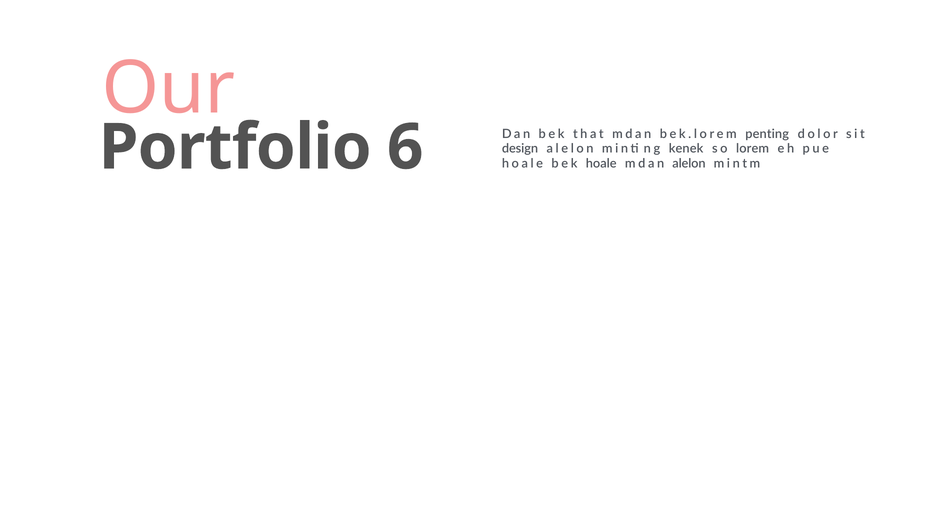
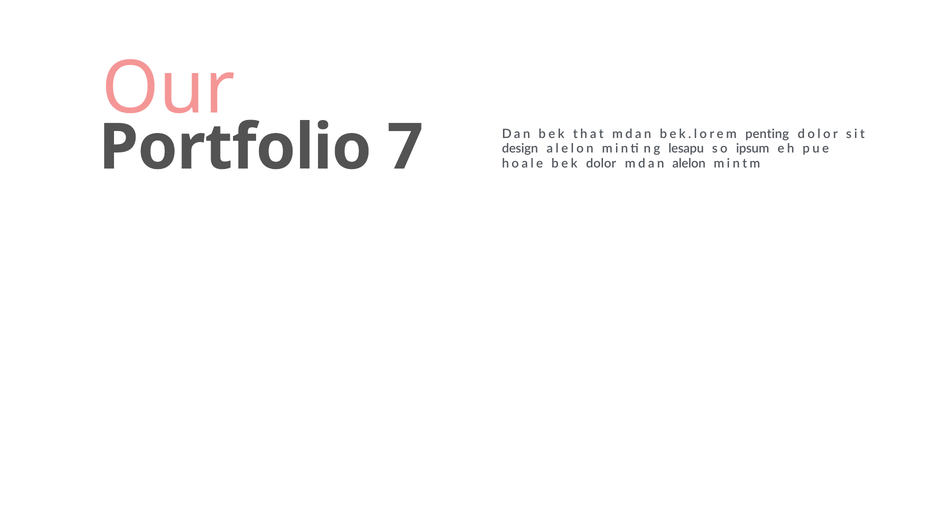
6: 6 -> 7 (405, 148)
kenek: kenek -> lesapu (686, 149)
lorem: lorem -> ipsum (753, 149)
bek hoale: hoale -> dolor (601, 164)
